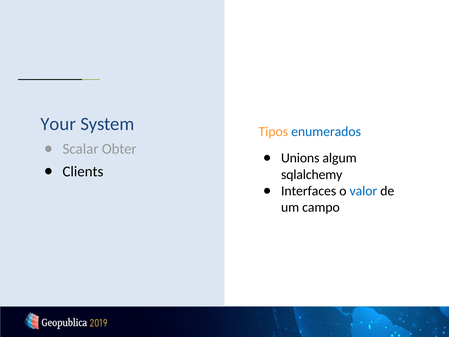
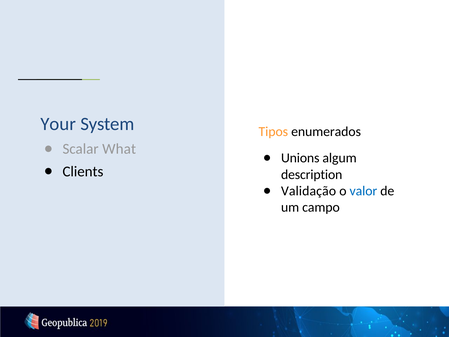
enumerados colour: blue -> black (326, 131)
Obter: Obter -> What (119, 149)
sqlalchemy: sqlalchemy -> description (312, 174)
Interfaces: Interfaces -> Validação (309, 191)
